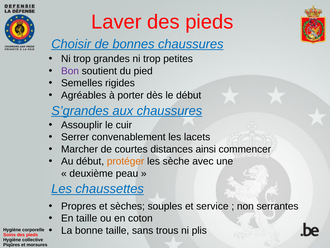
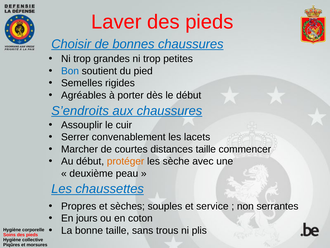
Bon colour: purple -> blue (70, 71)
S’grandes: S’grandes -> S’endroits (80, 111)
distances ainsi: ainsi -> taille (206, 149)
En taille: taille -> jours (87, 218)
